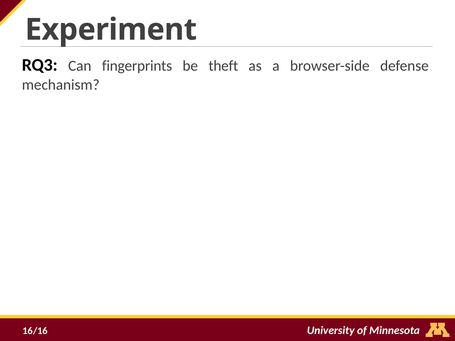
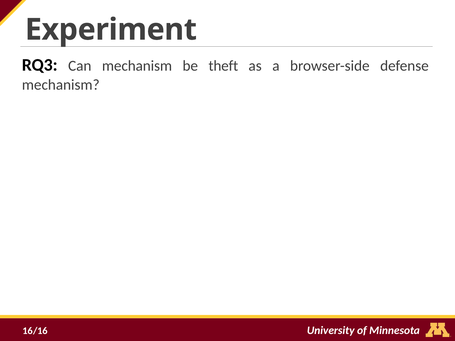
Can fingerprints: fingerprints -> mechanism (137, 66)
